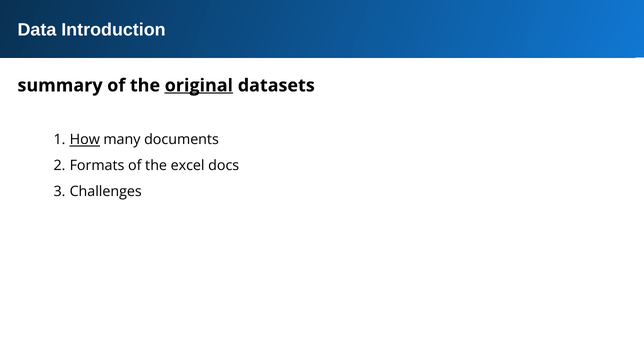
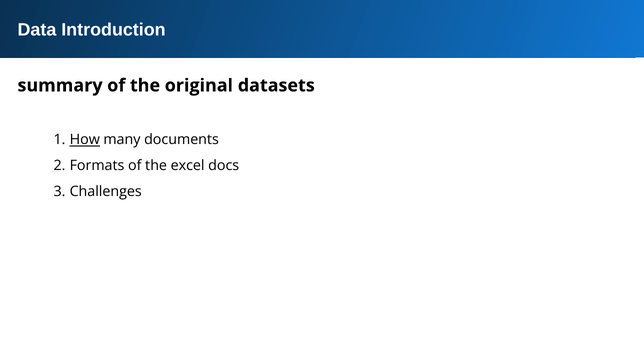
original underline: present -> none (199, 86)
